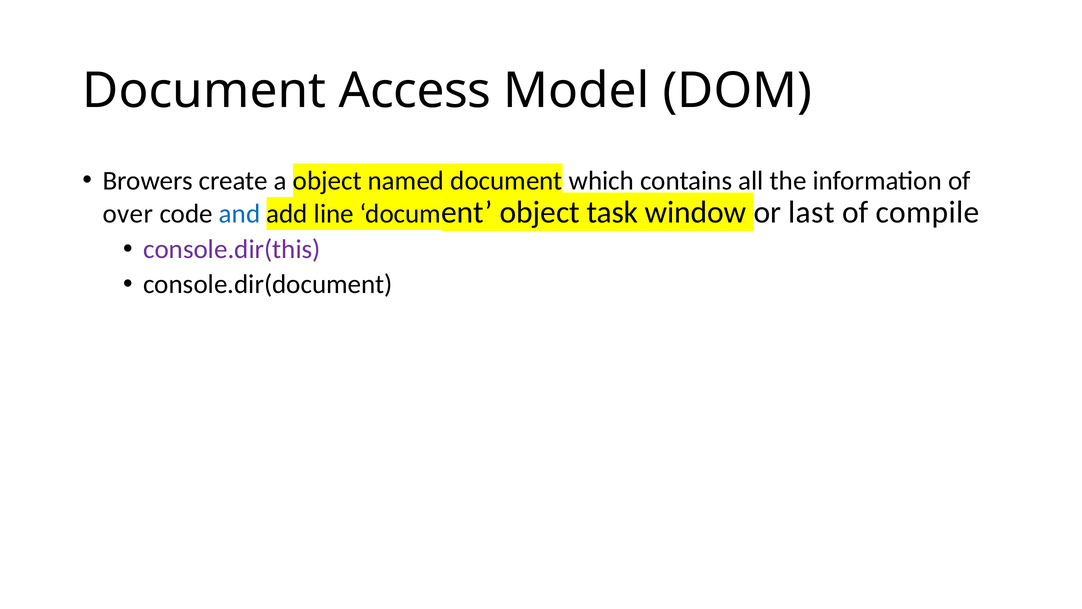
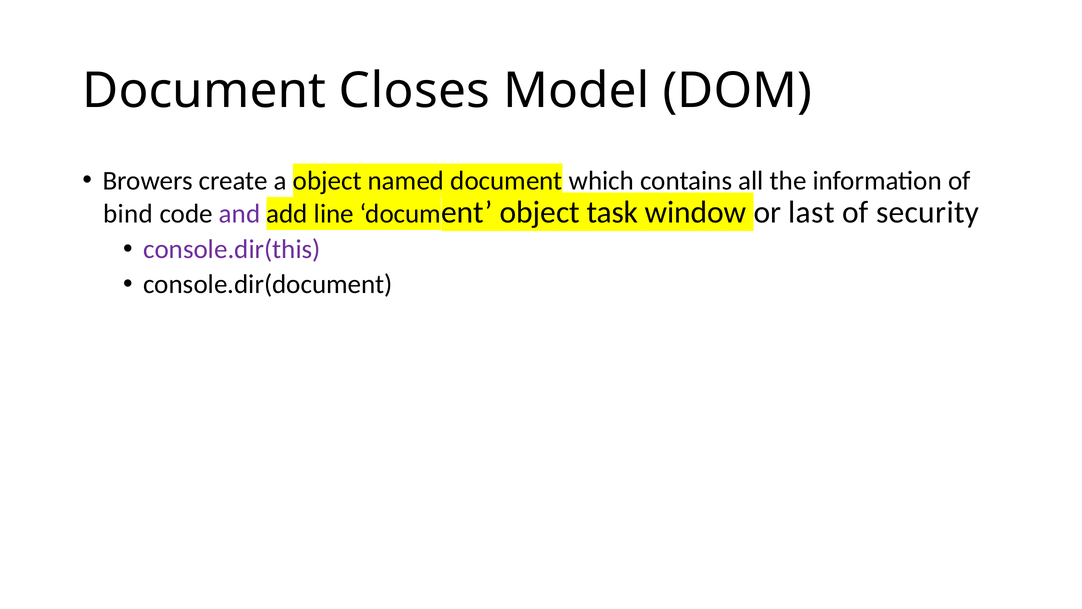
Access: Access -> Closes (415, 91)
over: over -> bind (128, 214)
and colour: blue -> purple (240, 214)
compile: compile -> security (928, 212)
